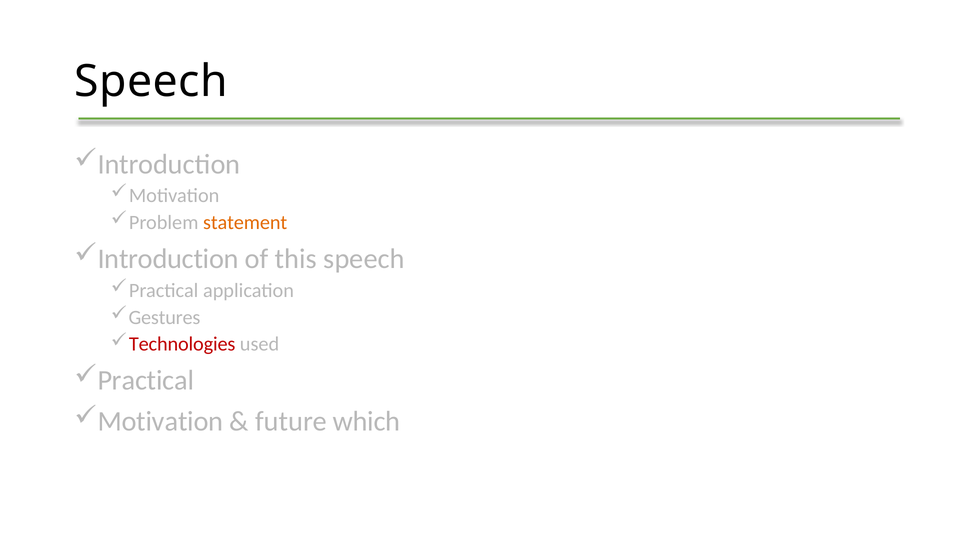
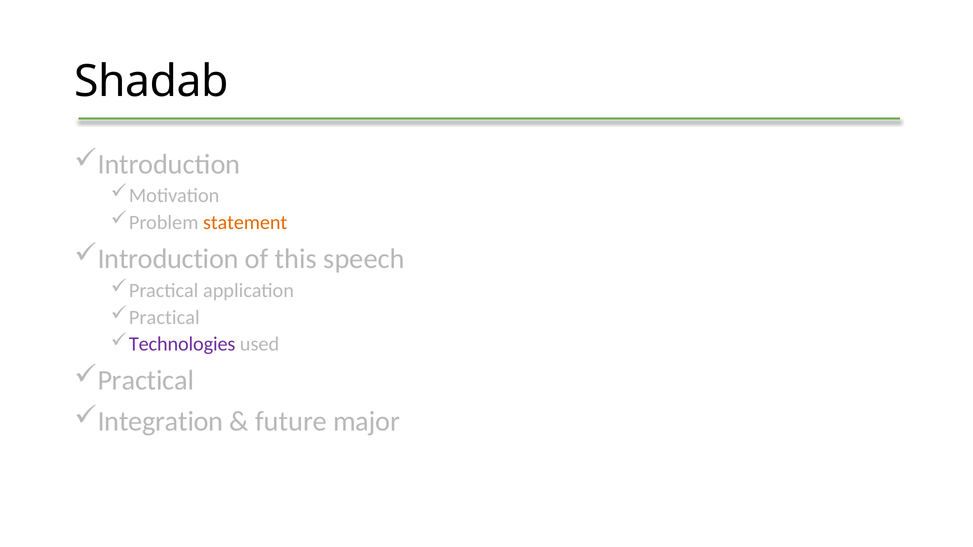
Speech: Speech -> Shadab (151, 82)
Gestures: Gestures -> Practical (164, 318)
Technologies colour: red -> purple (182, 345)
Motivation: Motivation -> Integration (160, 422)
which: which -> major (367, 422)
